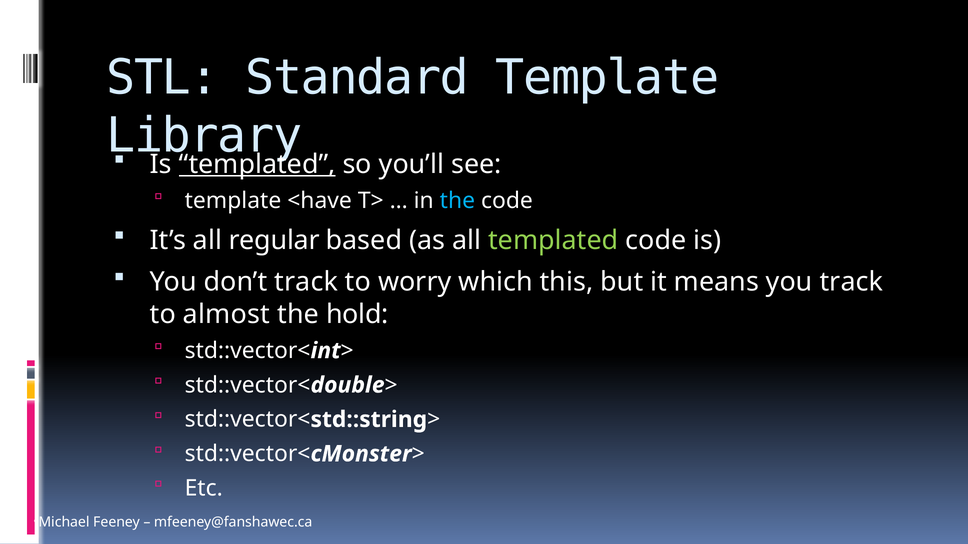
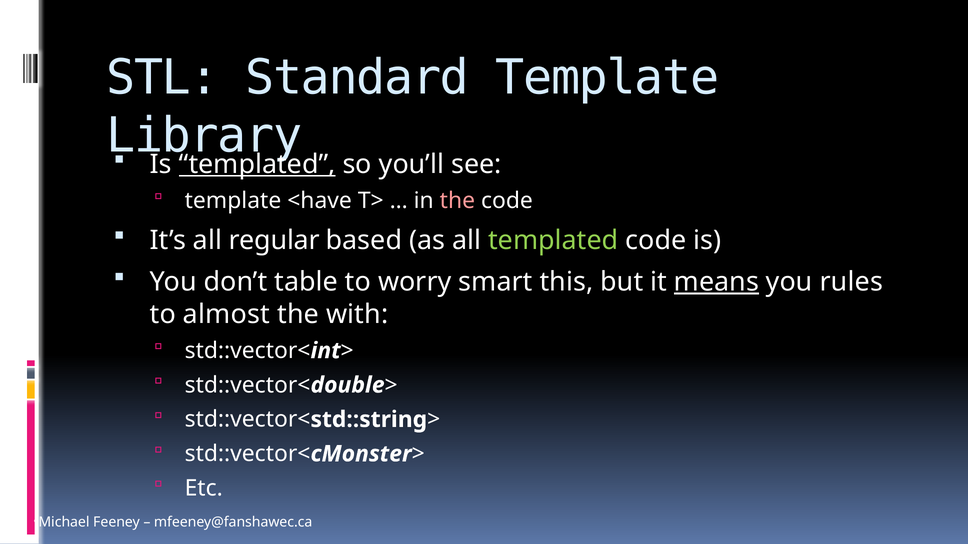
the colour: light blue -> pink (457, 201)
don’t track: track -> table (306, 282)
which: which -> smart (496, 282)
means underline: none -> present (716, 282)
you track: track -> rules (851, 282)
hold: hold -> with (357, 314)
